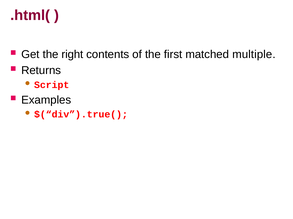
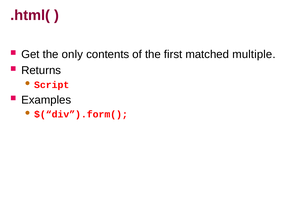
right: right -> only (72, 55)
$(“div”).true(: $(“div”).true( -> $(“div”).form( (81, 115)
